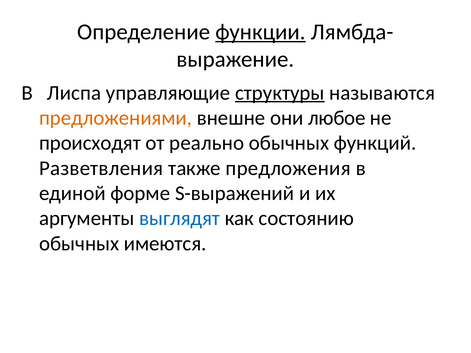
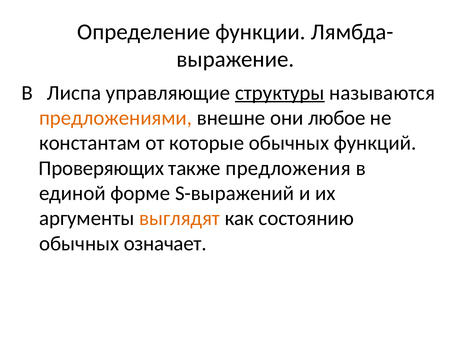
функции underline: present -> none (261, 32)
происходят: происходят -> константам (90, 143)
реально: реально -> которые (207, 143)
Разветвления: Разветвления -> Проверяющих (101, 168)
выглядят colour: blue -> orange (180, 218)
имеются: имеются -> означает (165, 244)
